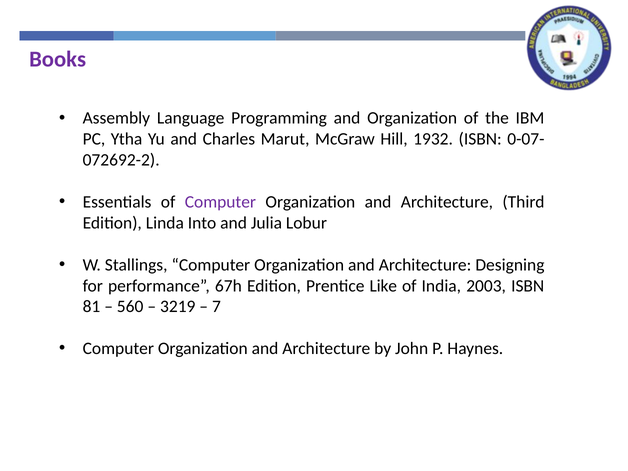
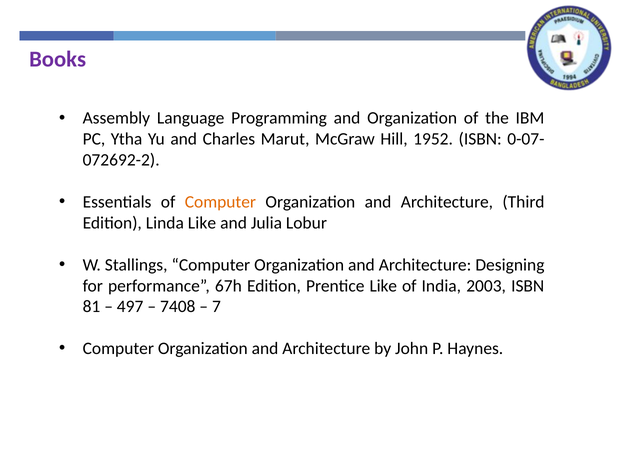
1932: 1932 -> 1952 (433, 139)
Computer colour: purple -> orange (220, 202)
Linda Into: Into -> Like (202, 223)
560: 560 -> 497 (130, 307)
3219: 3219 -> 7408 (178, 307)
